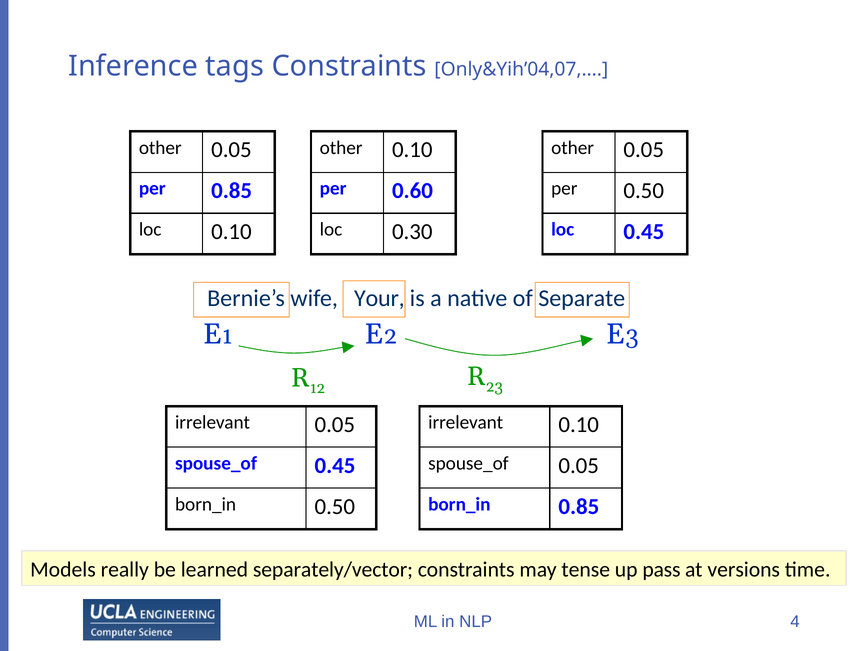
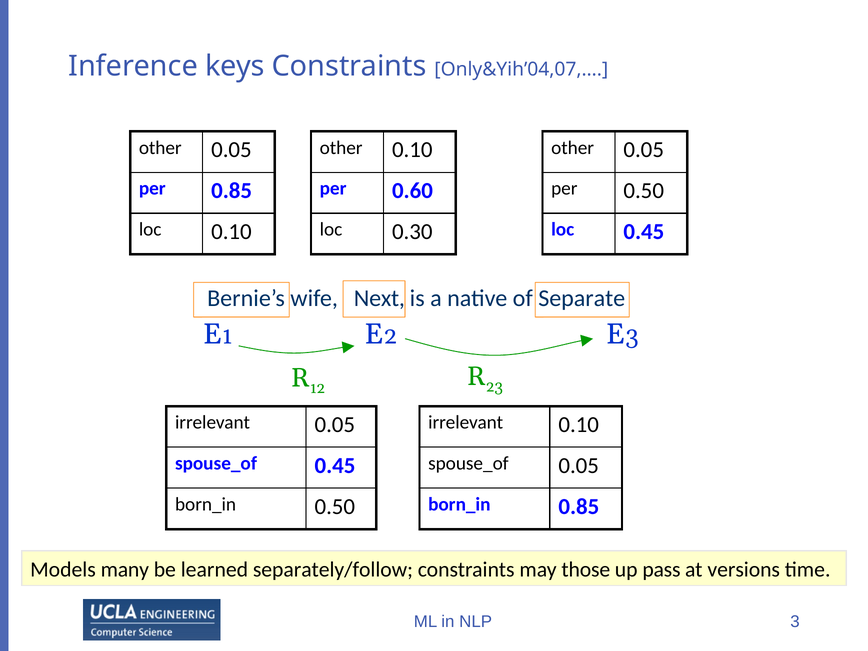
tags: tags -> keys (235, 66)
Your: Your -> Next (379, 298)
really: really -> many (125, 570)
separately/vector: separately/vector -> separately/follow (333, 570)
tense: tense -> those (586, 570)
NLP 4: 4 -> 3 (795, 622)
